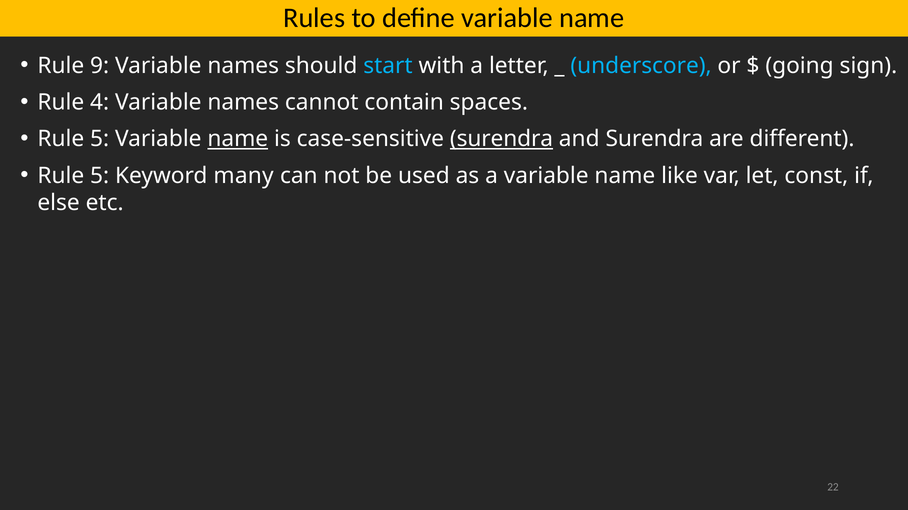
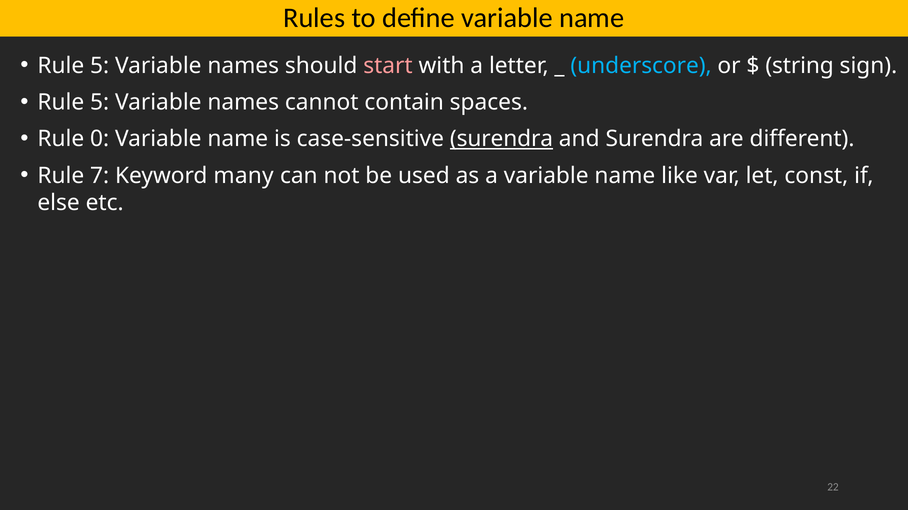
9: 9 -> 5 (100, 66)
start colour: light blue -> pink (388, 66)
going: going -> string (800, 66)
4: 4 -> 5 (100, 102)
5: 5 -> 0 (100, 139)
name underline: present -> none (238, 139)
5: 5 -> 7 (100, 176)
